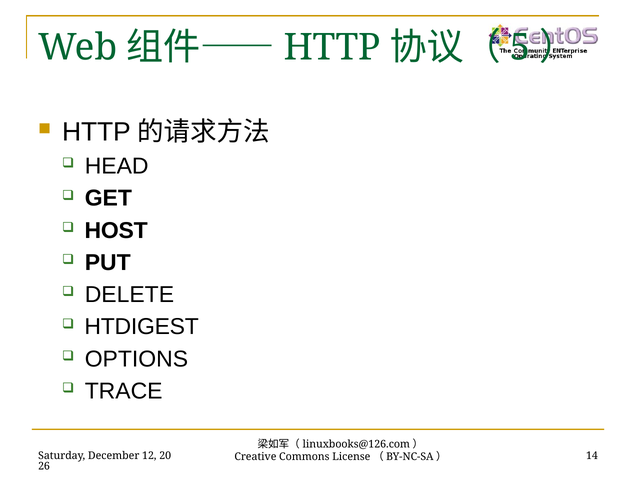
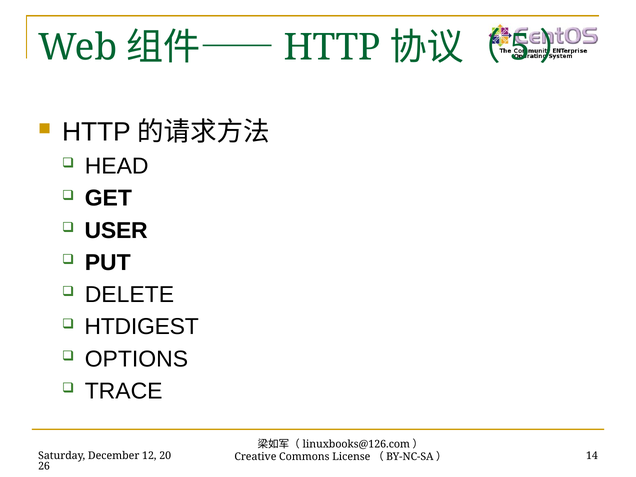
HOST: HOST -> USER (116, 230)
